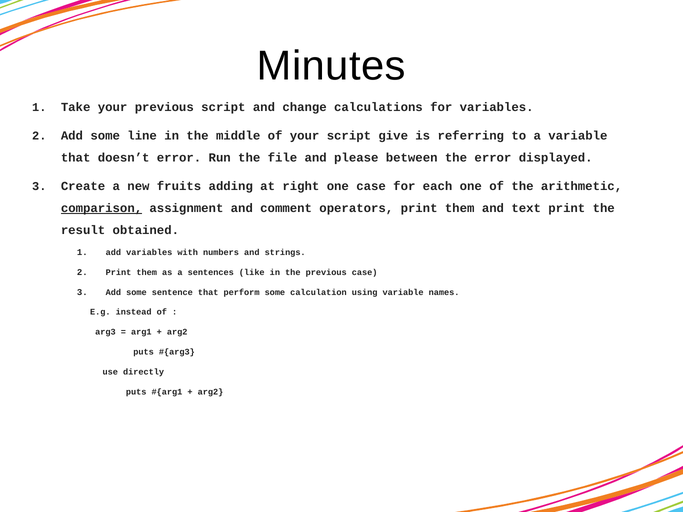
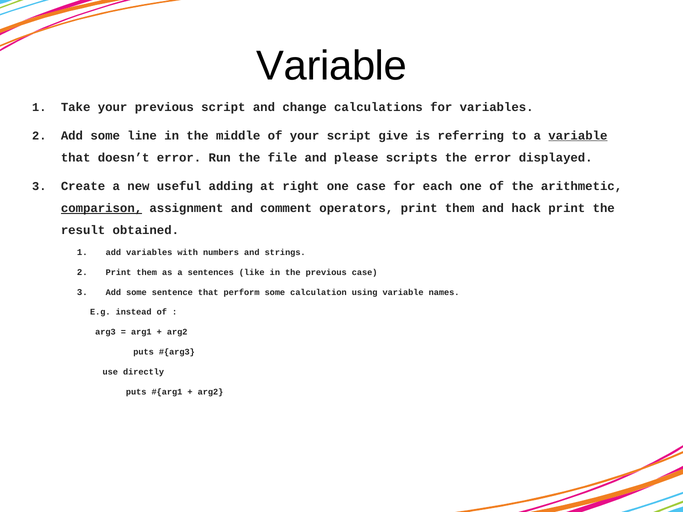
Minutes: Minutes -> Variable (332, 66)
variable underline: none -> present (578, 136)
between: between -> scripts (412, 158)
fruits: fruits -> useful (179, 186)
text: text -> hack (526, 208)
